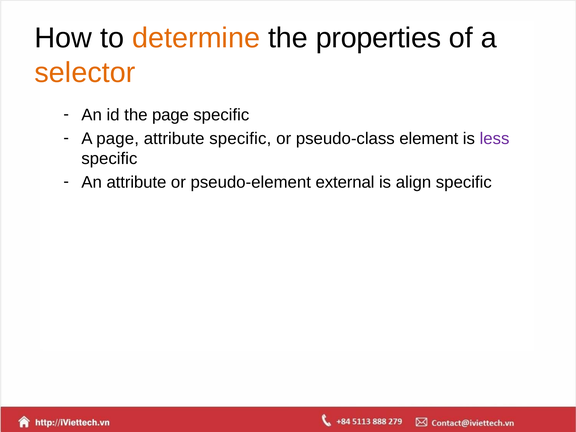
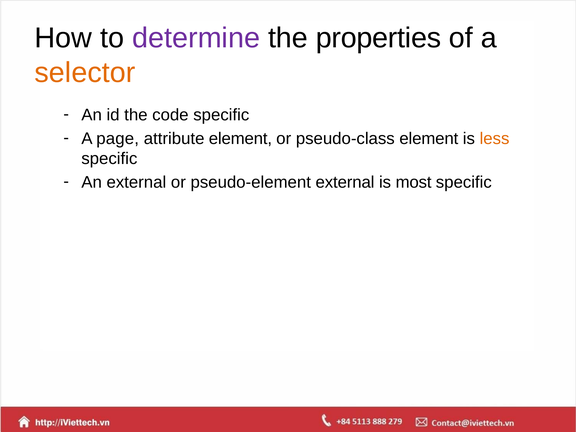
determine colour: orange -> purple (196, 38)
the page: page -> code (170, 115)
attribute specific: specific -> element (240, 138)
less colour: purple -> orange (495, 138)
An attribute: attribute -> external (136, 182)
align: align -> most (414, 182)
